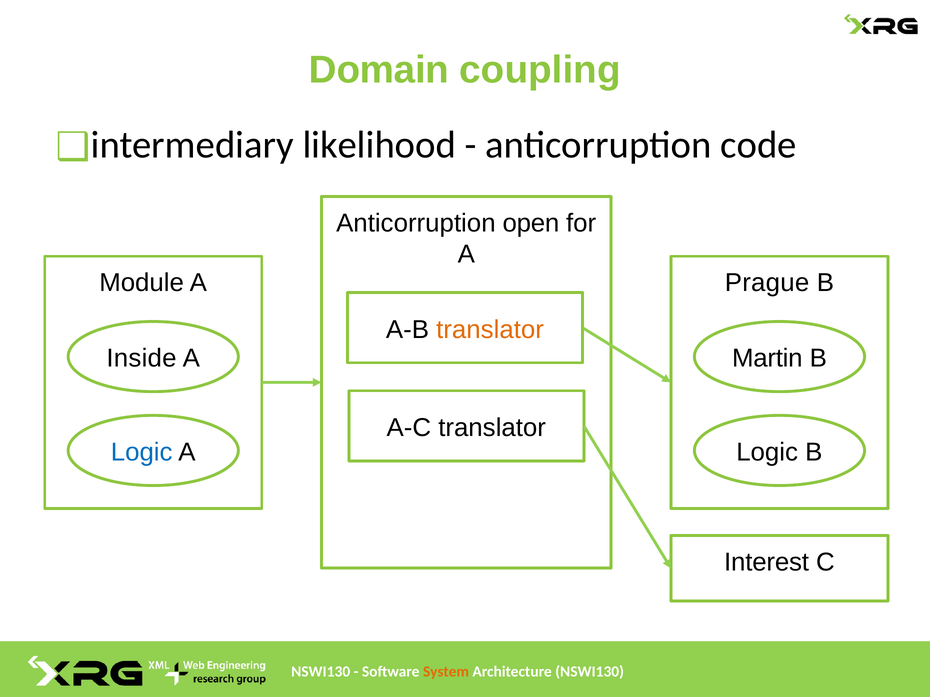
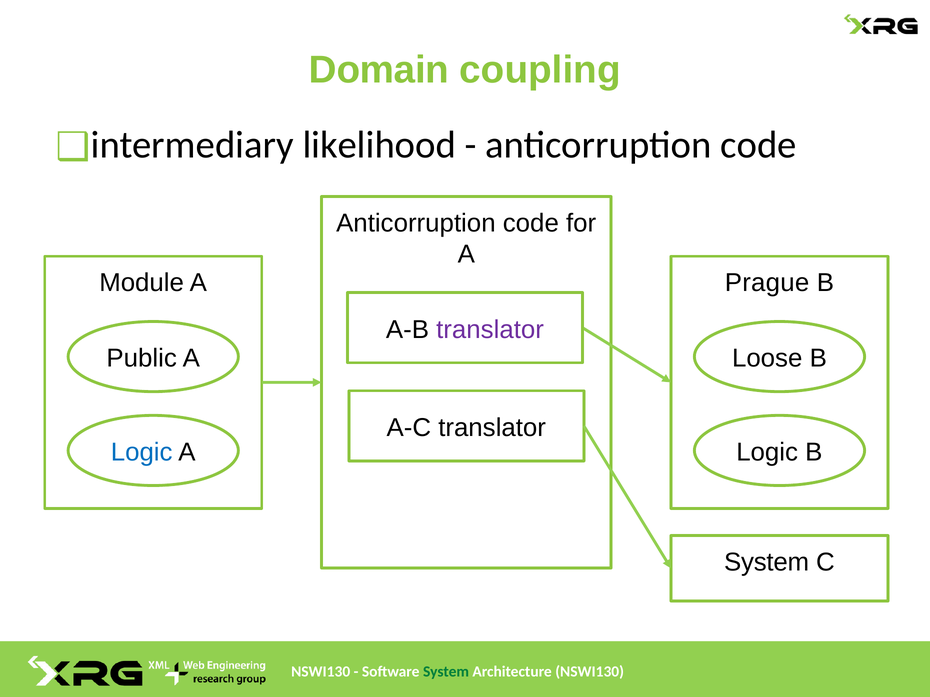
open: open -> code (531, 223)
translator colour: orange -> purple (490, 330)
Inside: Inside -> Public (142, 359)
Martin: Martin -> Loose (767, 359)
Interest: Interest -> System (767, 563)
System colour: orange -> green (446, 672)
